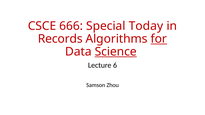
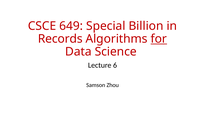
666: 666 -> 649 (71, 26)
Today: Today -> Billion (146, 26)
Science underline: present -> none (116, 52)
